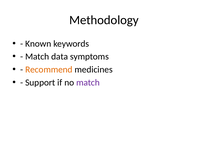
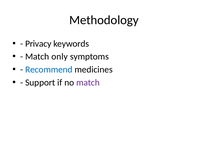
Known: Known -> Privacy (38, 44)
data: data -> only (60, 57)
Recommend colour: orange -> blue (49, 70)
